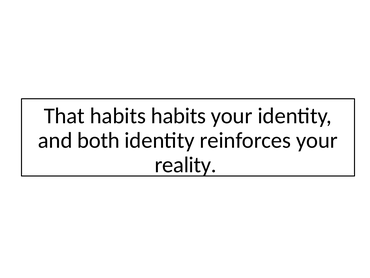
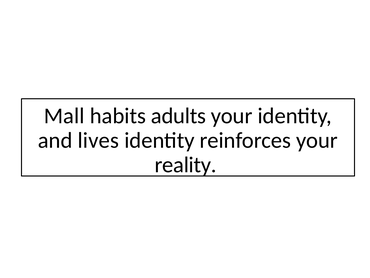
That: That -> Mall (64, 116)
habits habits: habits -> adults (178, 116)
both: both -> lives (98, 140)
